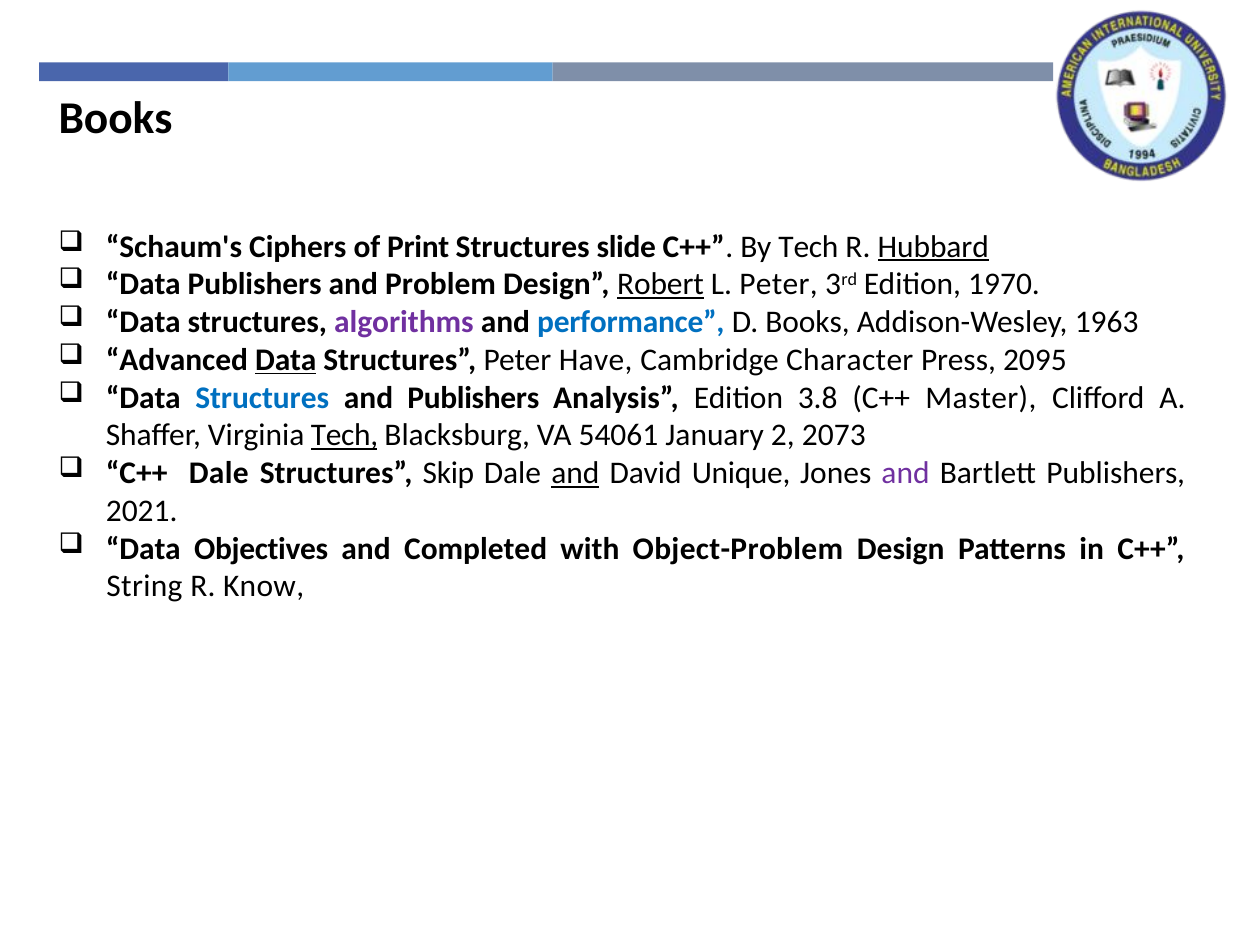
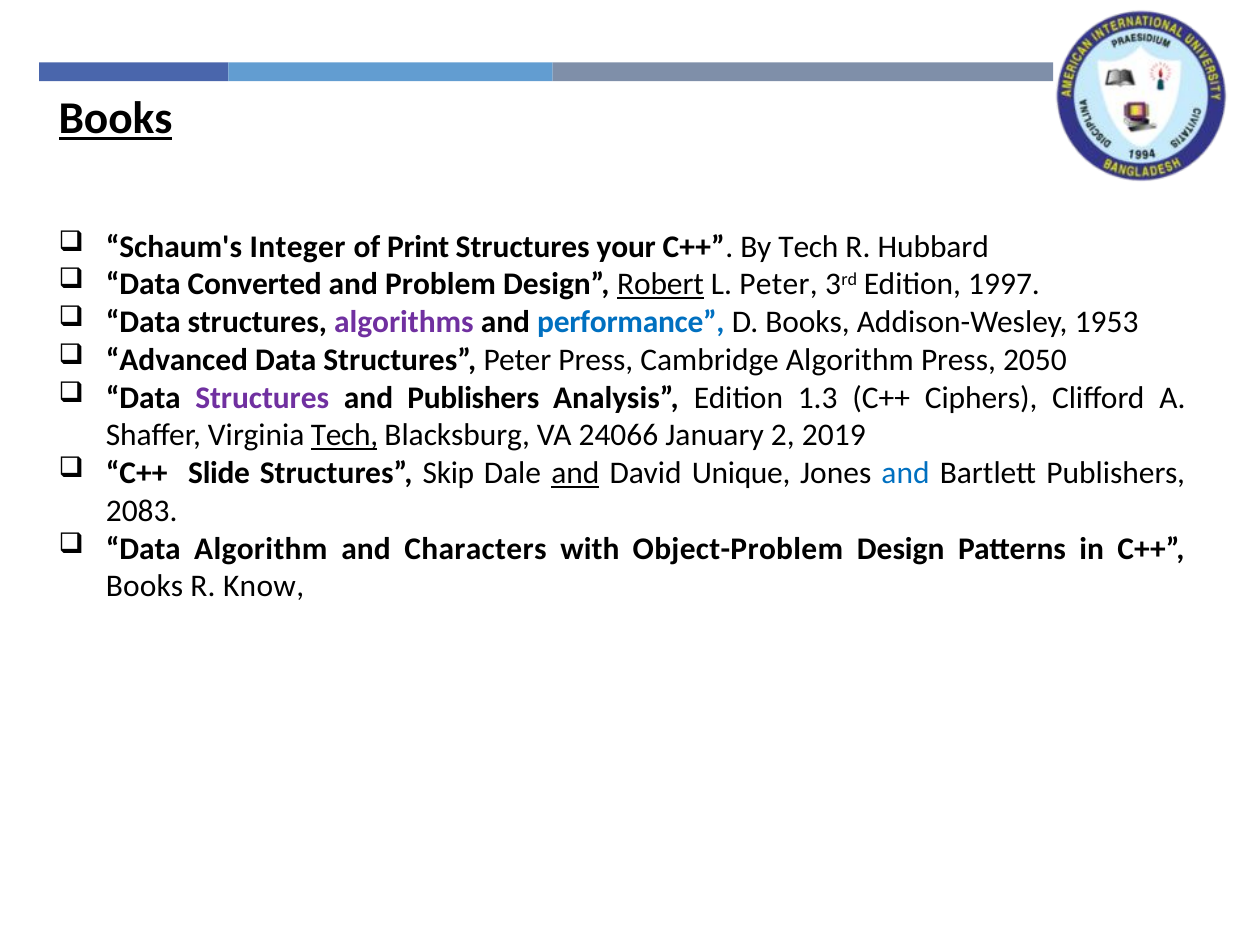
Books underline: none -> present (116, 119)
Ciphers: Ciphers -> Integer (298, 247)
slide: slide -> your (626, 247)
Hubbard underline: present -> none (933, 247)
Data Publishers: Publishers -> Converted (255, 284)
1970: 1970 -> 1997 (1004, 284)
1963: 1963 -> 1953 (1107, 322)
Data underline: present -> none (286, 360)
Peter Have: Have -> Press (596, 360)
Cambridge Character: Character -> Algorithm (850, 360)
2095: 2095 -> 2050 (1035, 360)
Structures colour: blue -> purple (262, 398)
3.8: 3.8 -> 1.3 (818, 398)
Master: Master -> Ciphers (981, 398)
54061: 54061 -> 24066 (618, 436)
2073: 2073 -> 2019 (834, 436)
C++ Dale: Dale -> Slide (219, 473)
and colour: purple -> blue (906, 473)
2021: 2021 -> 2083 (142, 511)
Data Objectives: Objectives -> Algorithm (261, 549)
Completed: Completed -> Characters (475, 549)
String: String -> Books (145, 587)
